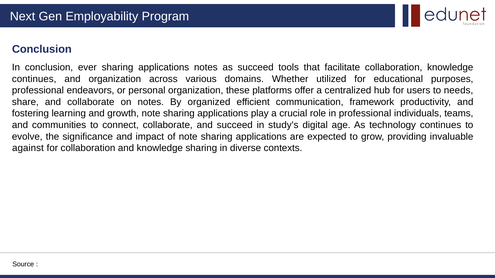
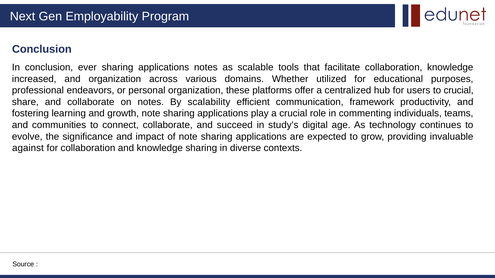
as succeed: succeed -> scalable (256, 67)
continues: continues -> increased (34, 79)
to needs: needs -> crucial (459, 91)
organized: organized -> scalability (209, 102)
in professional: professional -> commenting (365, 114)
